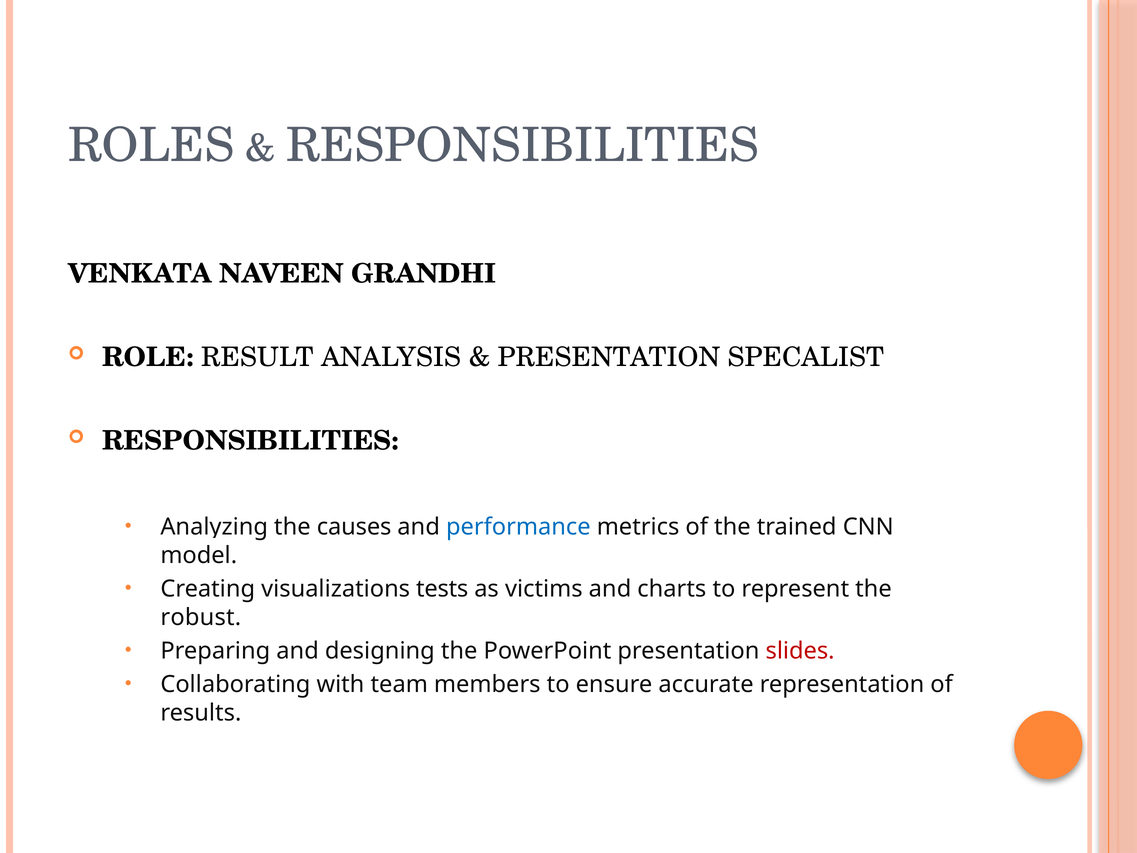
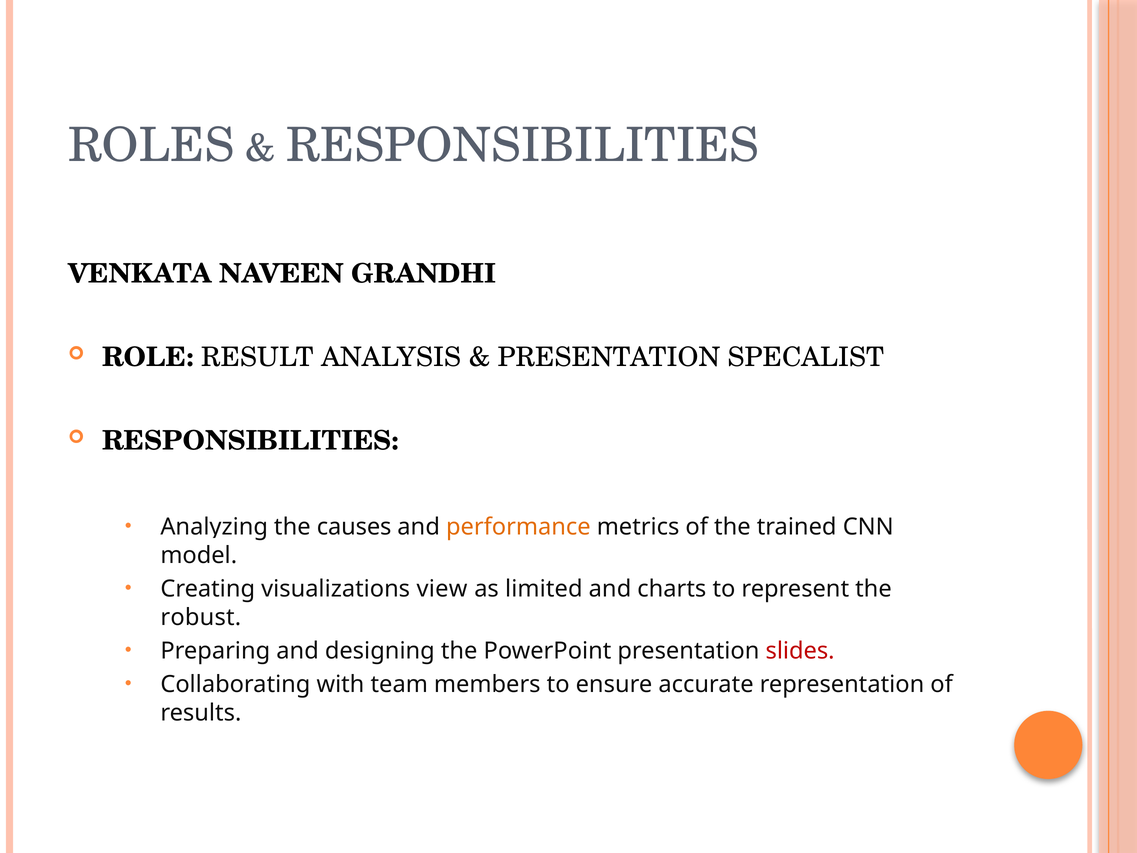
performance colour: blue -> orange (518, 527)
tests: tests -> view (442, 589)
victims: victims -> limited (544, 589)
